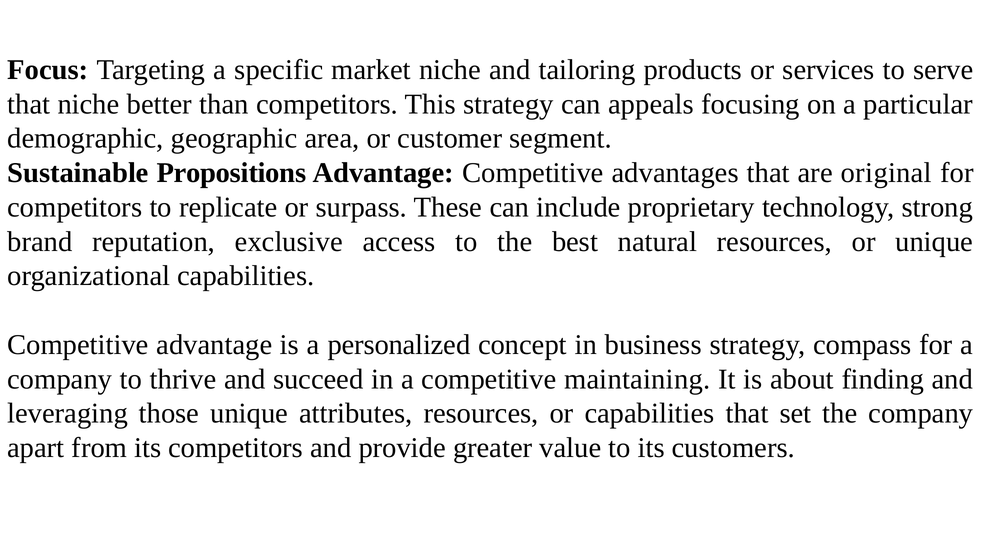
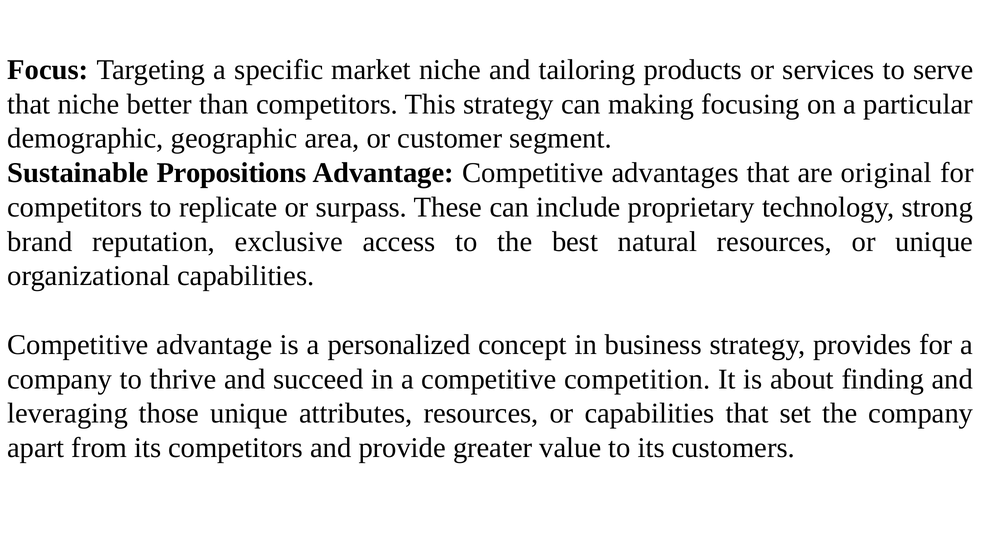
appeals: appeals -> making (651, 104)
compass: compass -> provides (862, 345)
maintaining: maintaining -> competition (637, 379)
